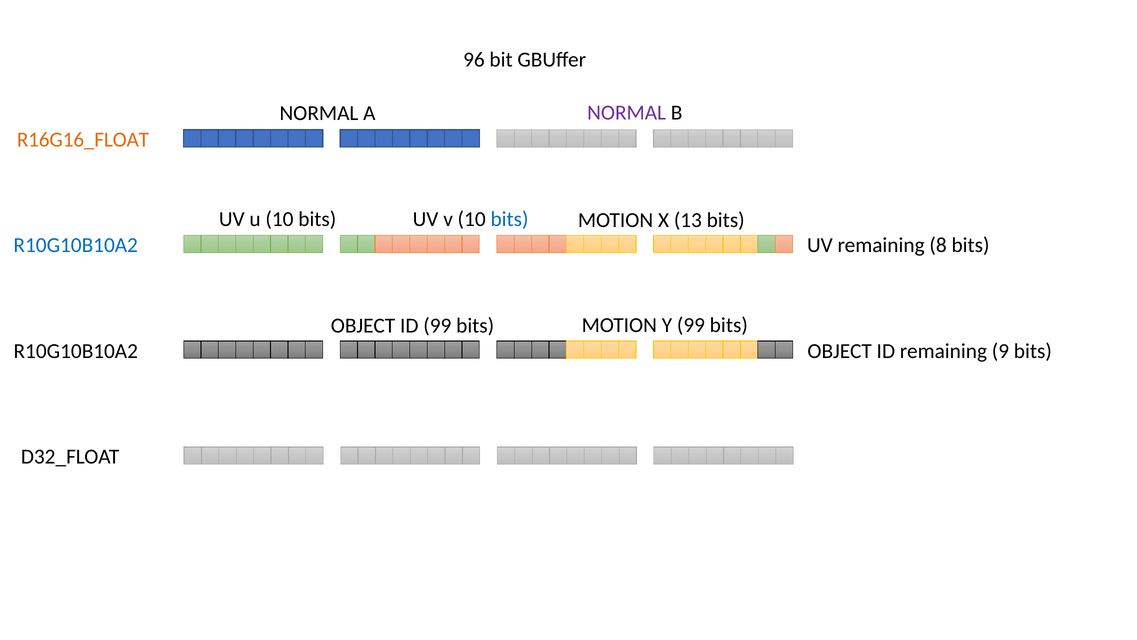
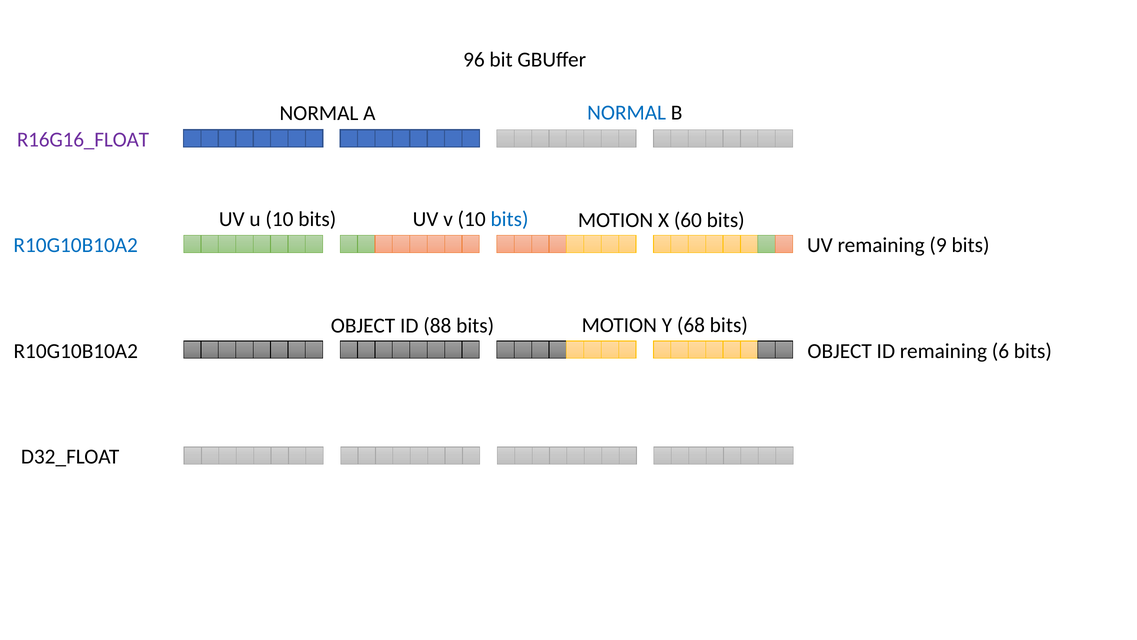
NORMAL colour: purple -> blue (627, 113)
R16G16_FLOAT colour: orange -> purple (83, 140)
13: 13 -> 60 (688, 220)
8: 8 -> 9 (938, 245)
Y 99: 99 -> 68 (691, 325)
ID 99: 99 -> 88 (437, 325)
9: 9 -> 6 (1000, 351)
